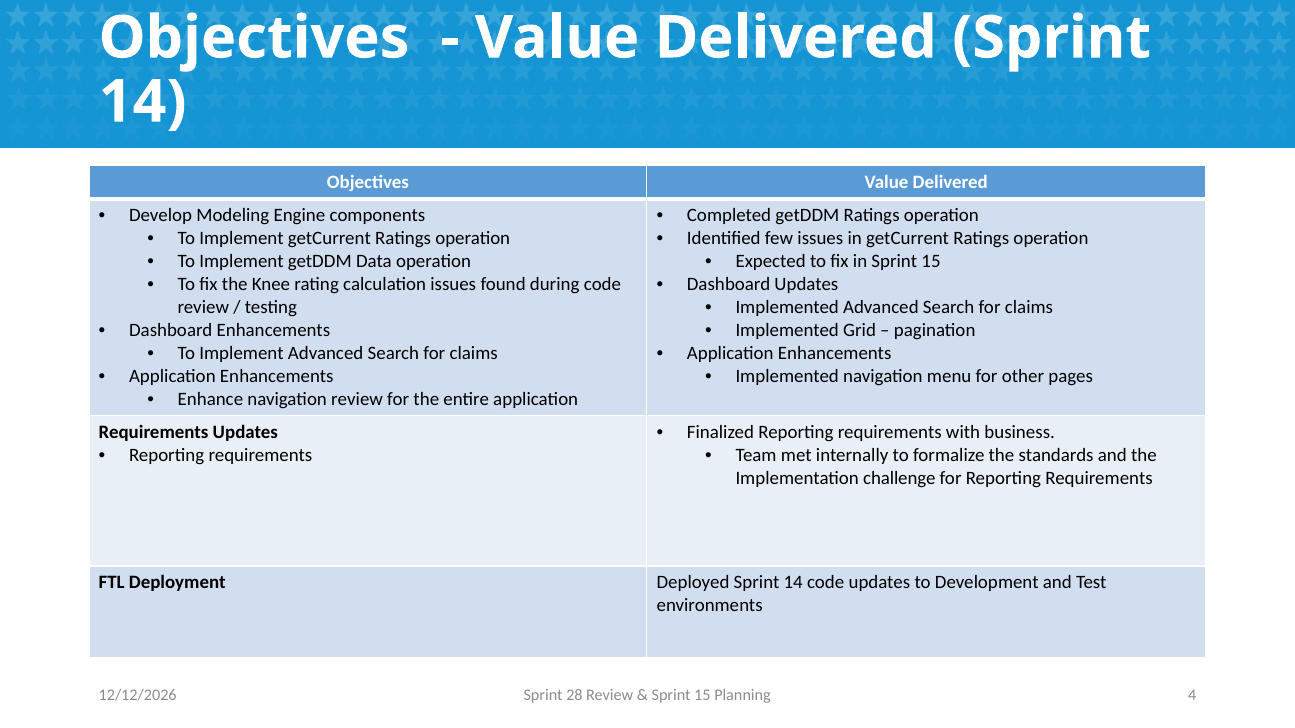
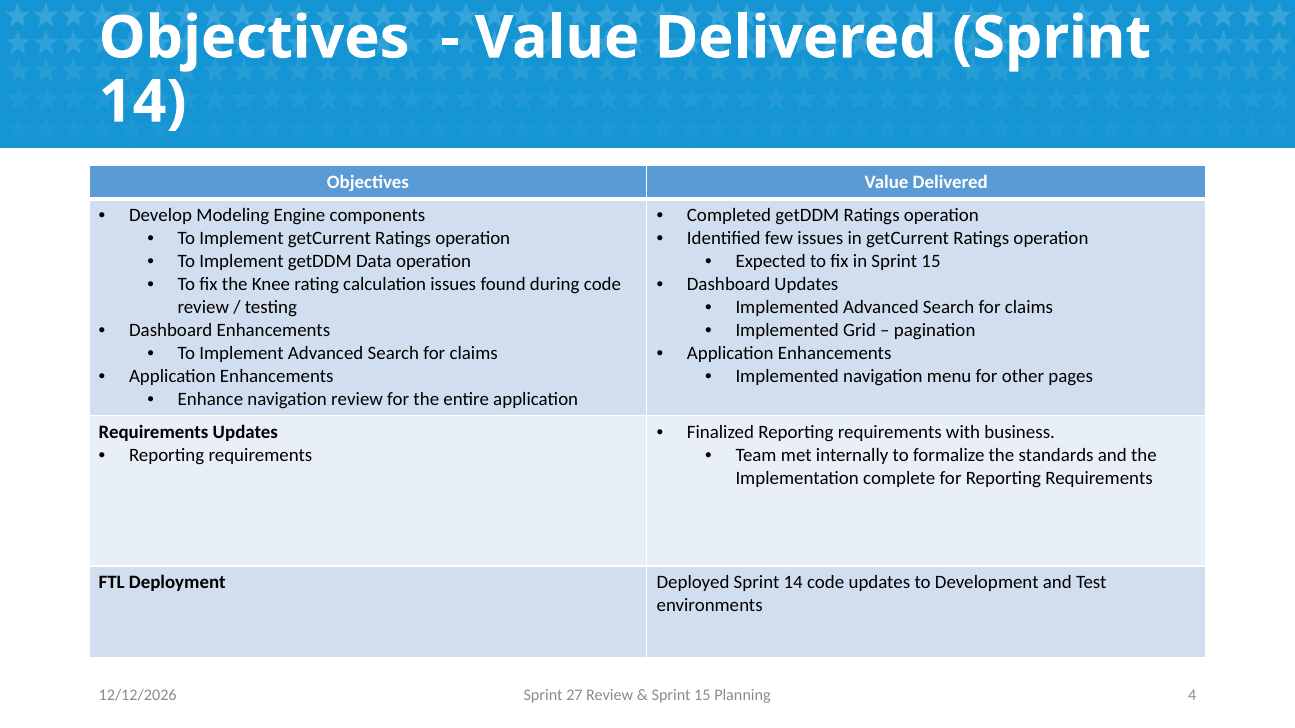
challenge: challenge -> complete (899, 478)
28: 28 -> 27 (574, 695)
